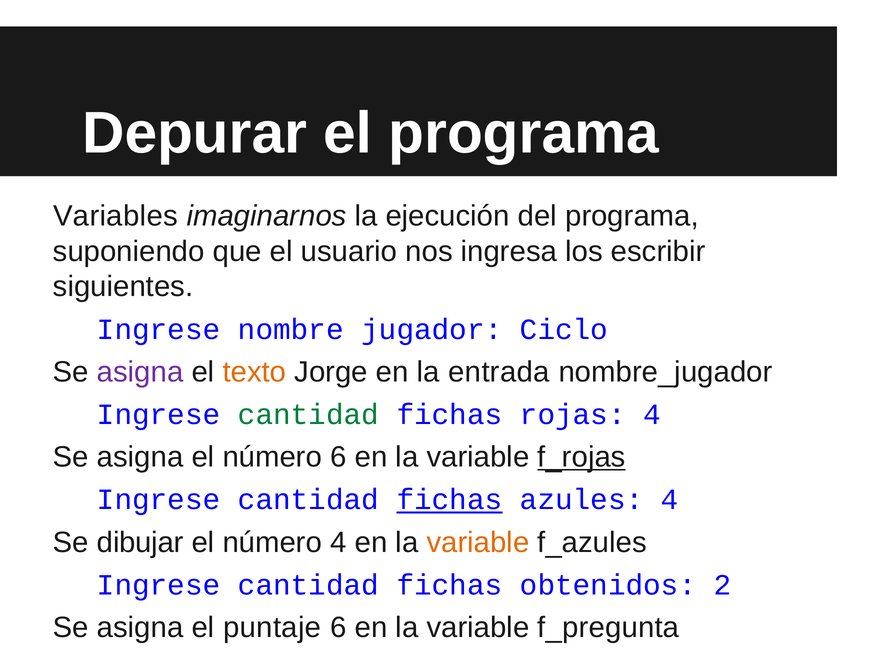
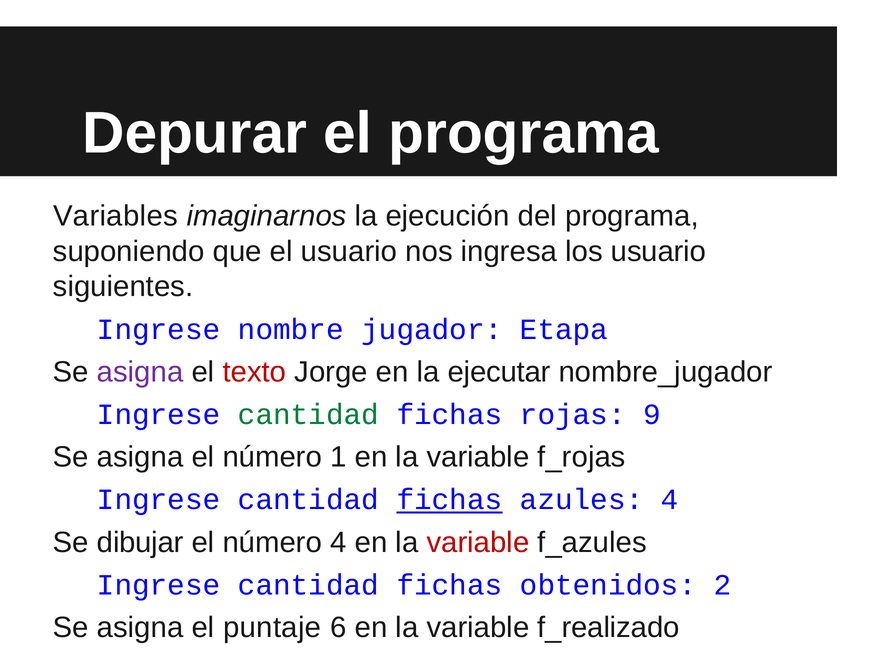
los escribir: escribir -> usuario (658, 251)
Ciclo: Ciclo -> Etapa (564, 329)
texto colour: orange -> red (254, 372)
entrada: entrada -> ejecutar (499, 372)
rojas 4: 4 -> 9 (652, 414)
número 6: 6 -> 1 (338, 457)
f_rojas underline: present -> none (582, 457)
variable colour: orange -> red (478, 542)
f_pregunta: f_pregunta -> f_realizado (609, 627)
